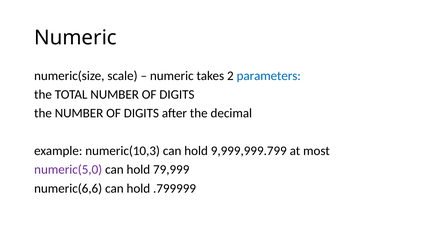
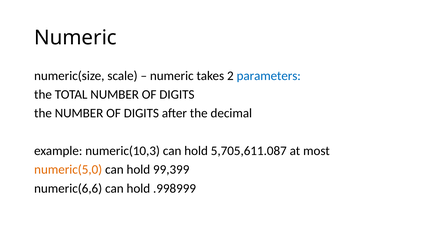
9,999,999.799: 9,999,999.799 -> 5,705,611.087 (249, 151)
numeric(5,0 colour: purple -> orange (68, 170)
79,999: 79,999 -> 99,399 (171, 170)
.799999: .799999 -> .998999 (175, 188)
